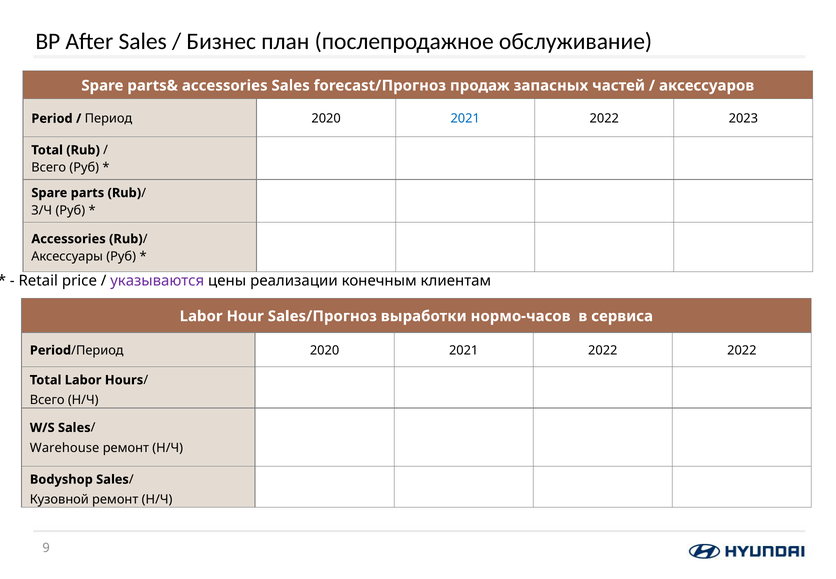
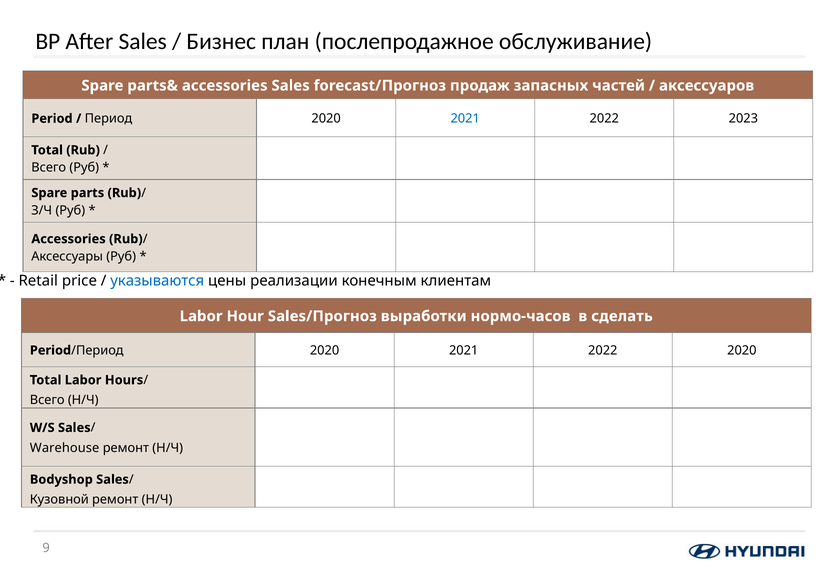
указываются colour: purple -> blue (157, 281)
сервиса: сервиса -> сделать (622, 316)
2022 2022: 2022 -> 2020 (742, 350)
